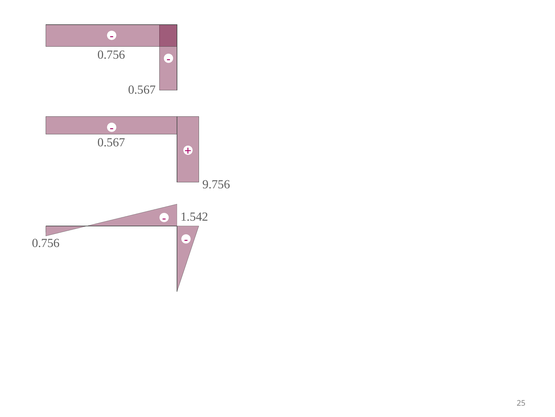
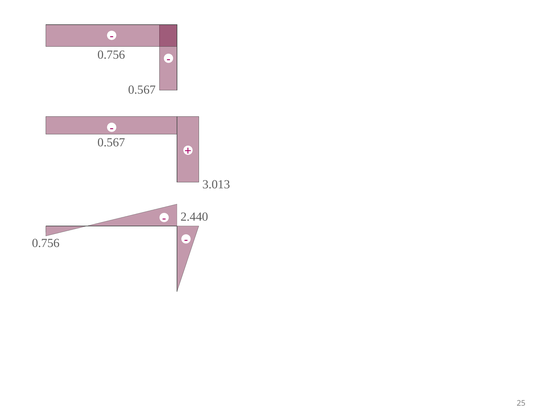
9.756: 9.756 -> 3.013 (216, 184)
1.542: 1.542 -> 2.440 (194, 216)
